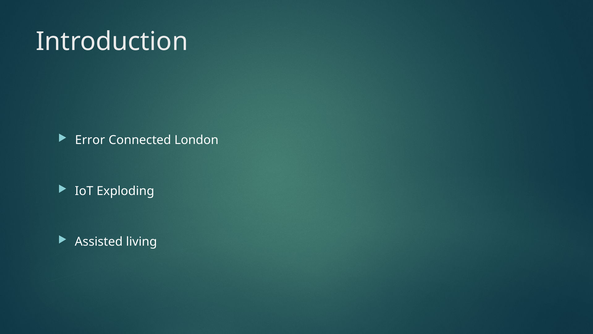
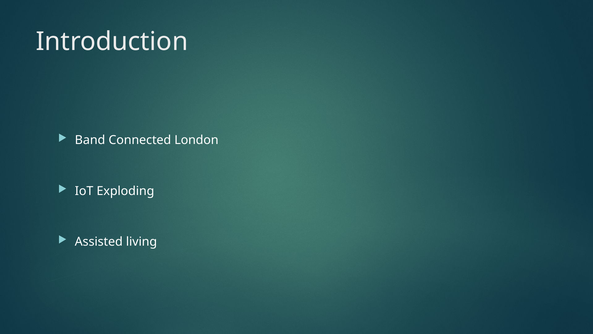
Error: Error -> Band (90, 140)
